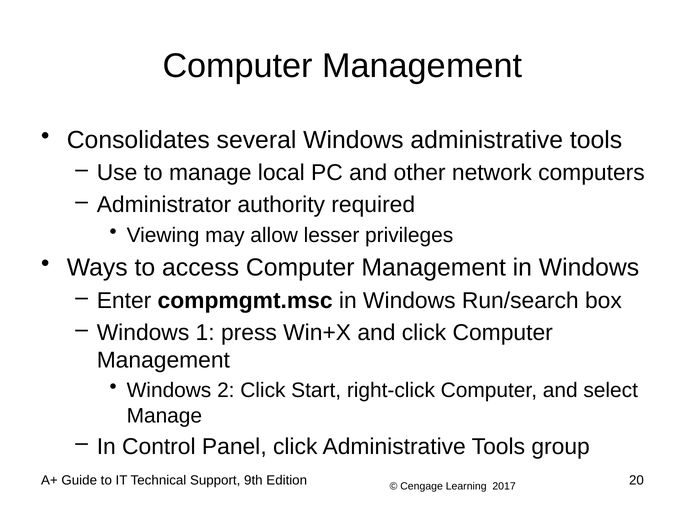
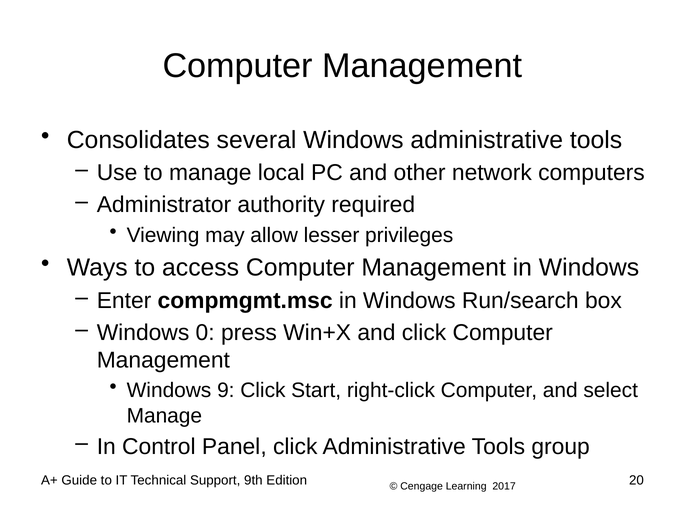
1: 1 -> 0 (205, 333)
2: 2 -> 9 (226, 390)
